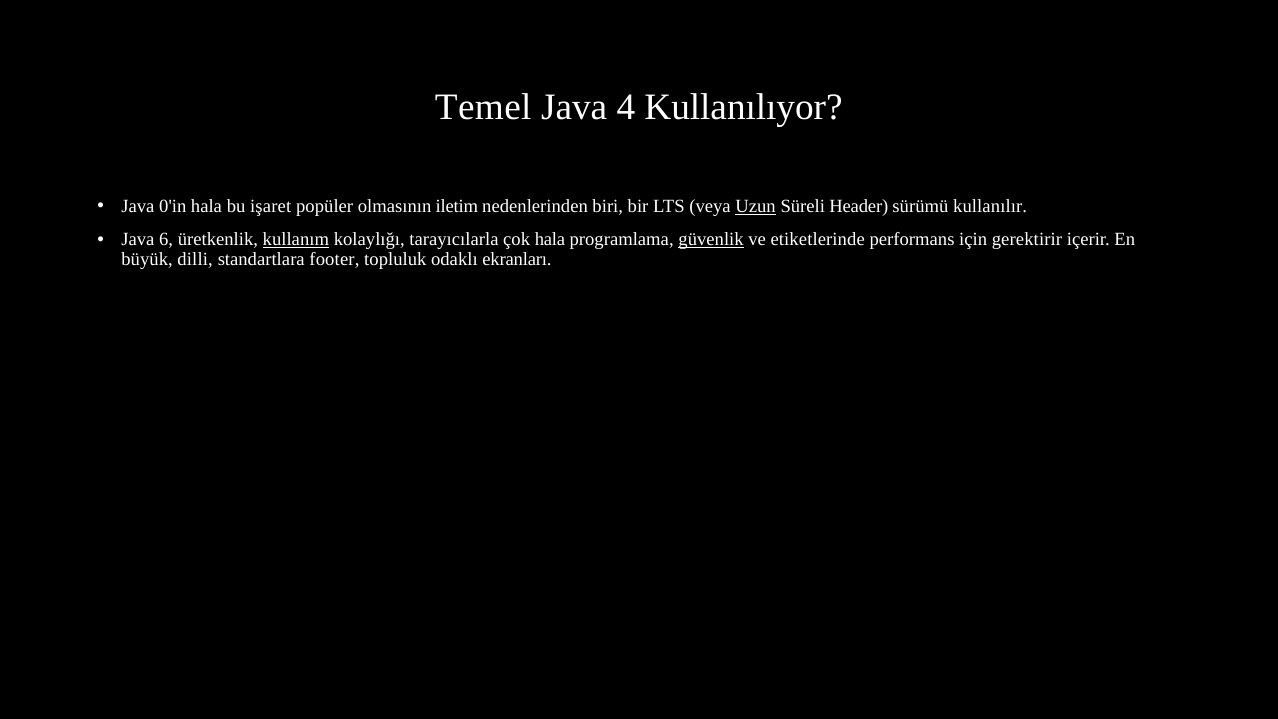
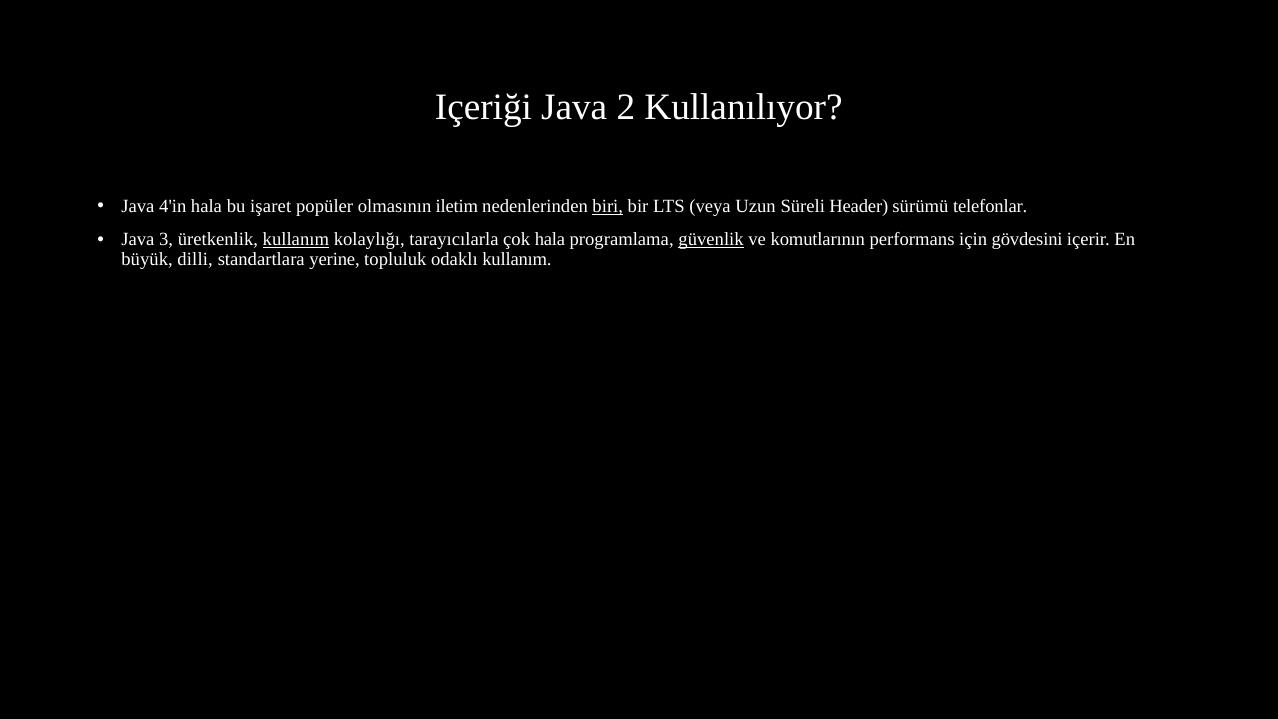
Temel: Temel -> Içeriği (483, 107)
4: 4 -> 2 (626, 107)
0'in: 0'in -> 4'in (173, 206)
biri underline: none -> present (608, 206)
Uzun underline: present -> none (756, 206)
kullanılır: kullanılır -> telefonlar (990, 206)
6: 6 -> 3 (166, 240)
etiketlerinde: etiketlerinde -> komutlarının (818, 240)
gerektirir: gerektirir -> gövdesini (1027, 240)
footer: footer -> yerine (335, 260)
odaklı ekranları: ekranları -> kullanım (517, 260)
